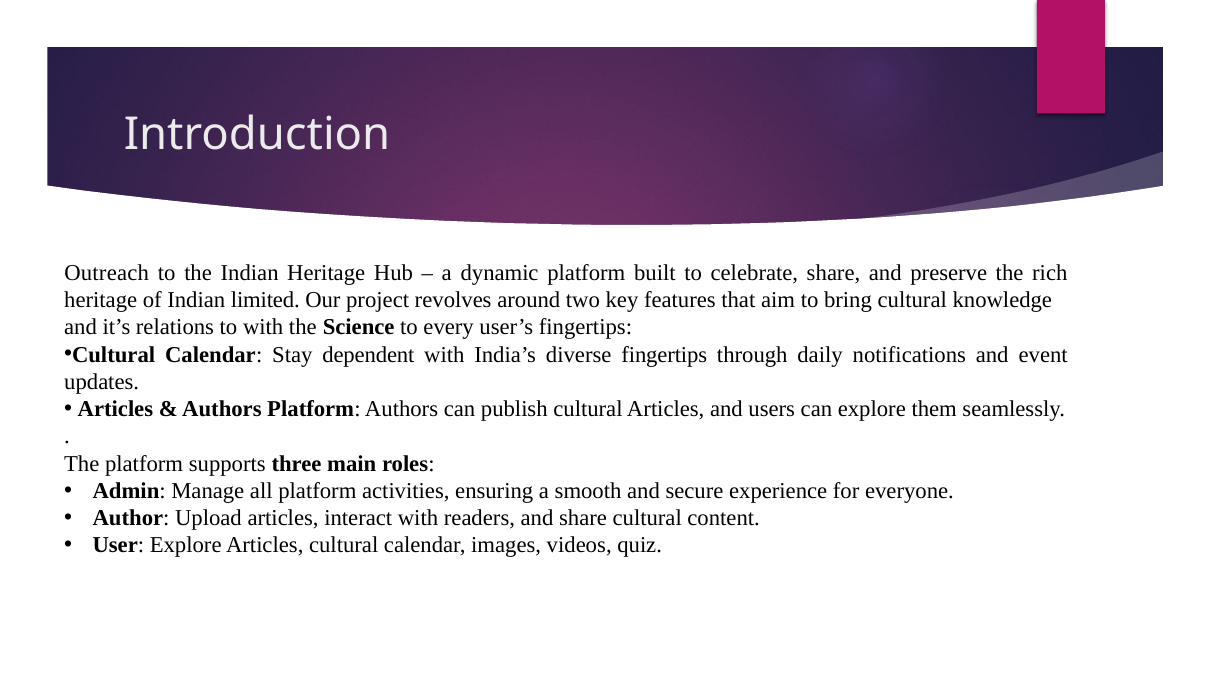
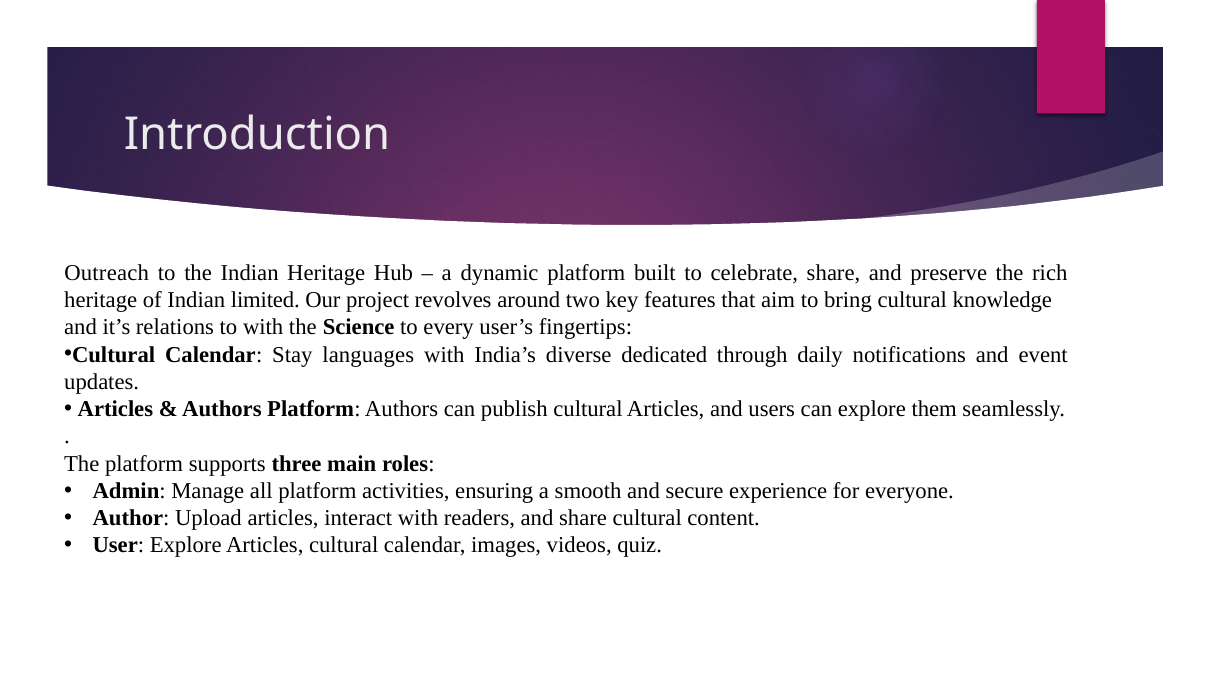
dependent: dependent -> languages (368, 355)
diverse fingertips: fingertips -> dedicated (664, 355)
